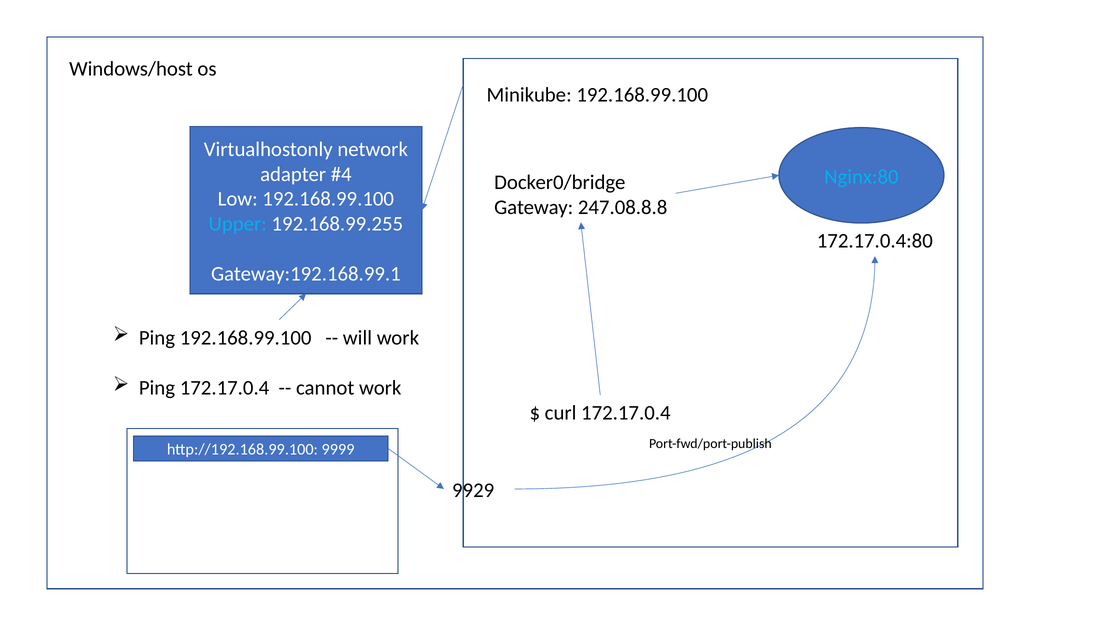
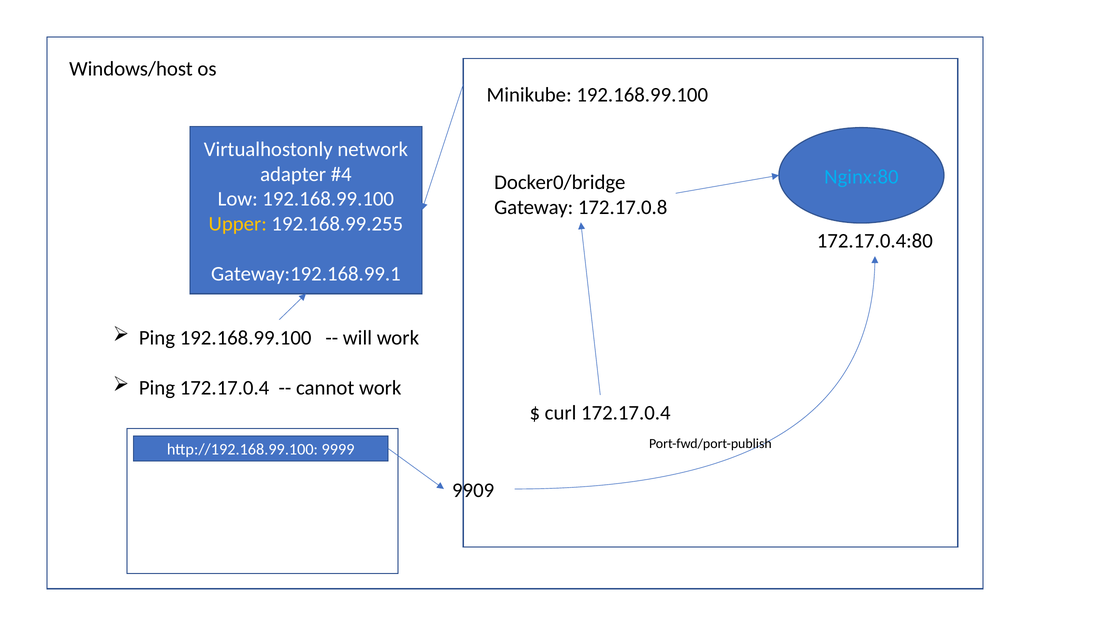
247.08.8.8: 247.08.8.8 -> 172.17.0.8 (623, 207)
Upper colour: light blue -> yellow (238, 224)
9929: 9929 -> 9909 (473, 491)
